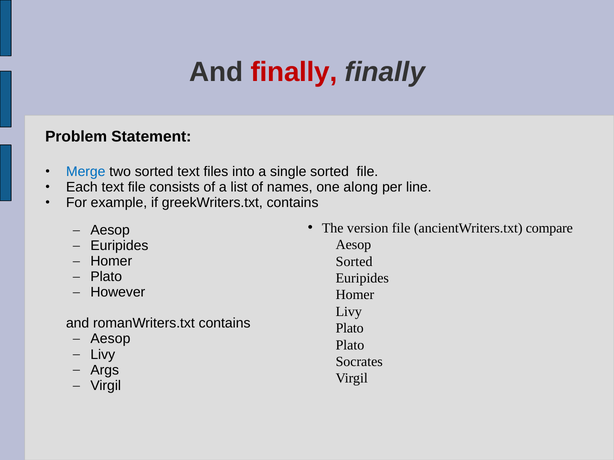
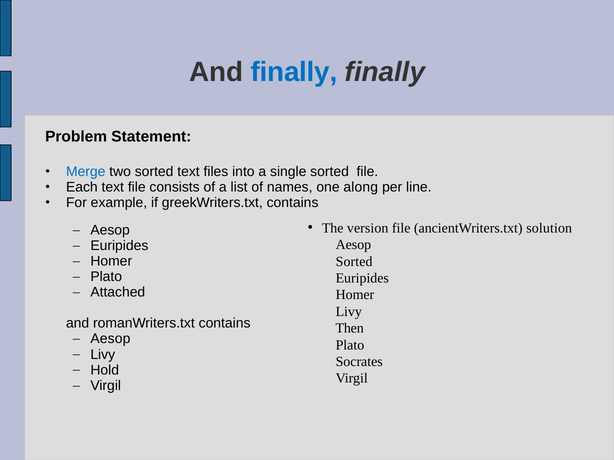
finally colour: red -> blue (294, 72)
compare: compare -> solution (549, 228)
However: However -> Attached (118, 293)
Plato: Plato -> Then (350, 329)
Args: Args -> Hold (105, 370)
